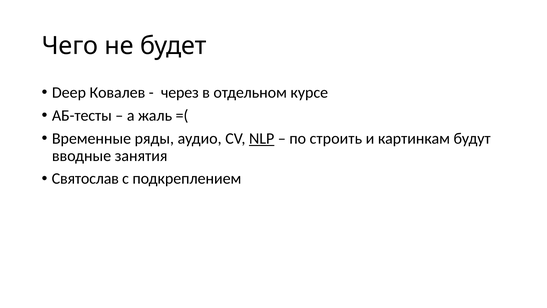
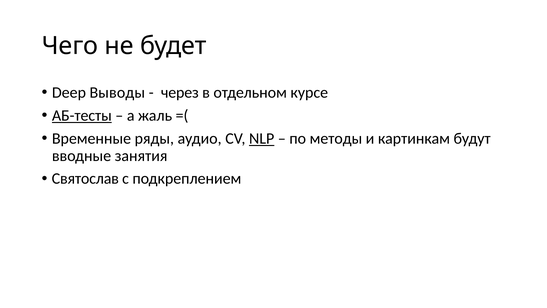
Ковалев: Ковалев -> Выводы (117, 92)
АБ-тесты underline: none -> present (82, 115)
строить: строить -> методы (336, 138)
